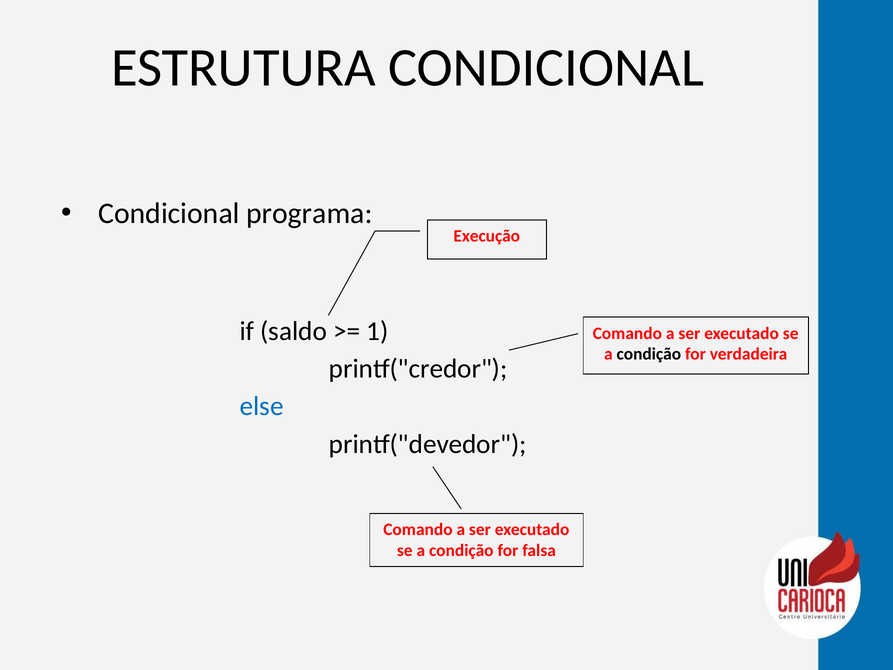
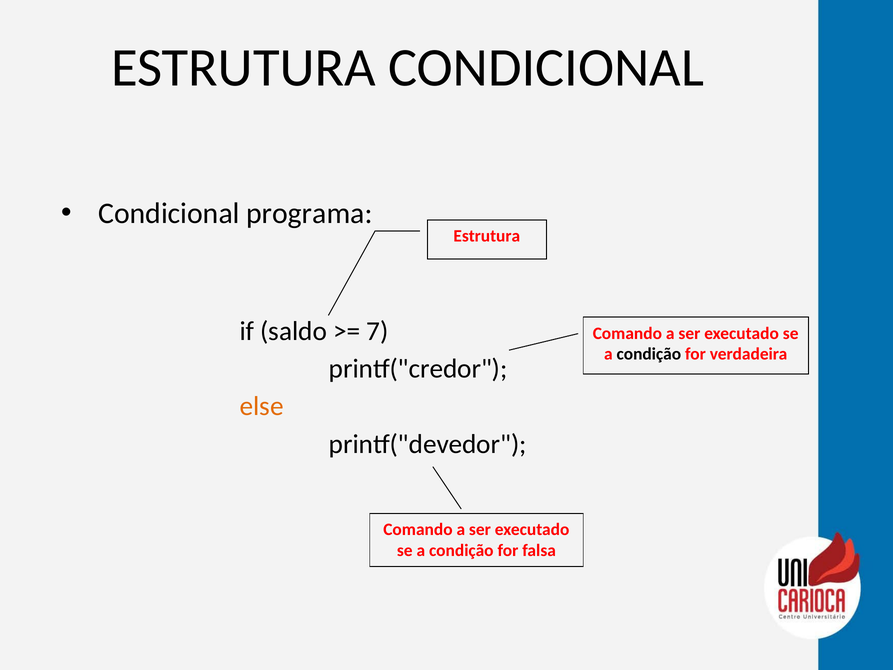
Execução: Execução -> Estrutura (487, 236)
1: 1 -> 7 (377, 331)
else colour: blue -> orange (262, 406)
